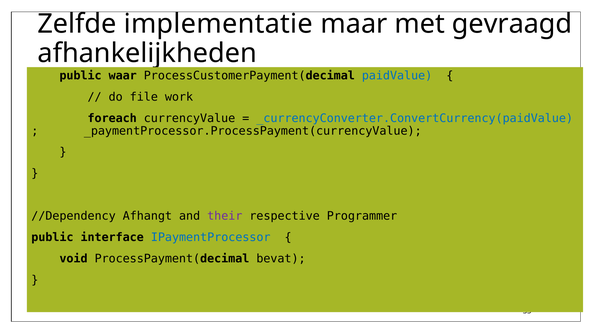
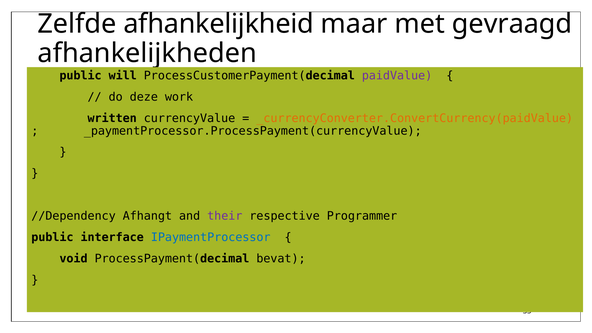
implementatie: implementatie -> afhankelijkheid (219, 24)
waar: waar -> will (123, 76)
paidValue colour: blue -> purple (397, 76)
file: file -> deze (144, 97)
foreach: foreach -> written (112, 118)
_currencyConverter.ConvertCurrency(paidValue colour: blue -> orange (415, 118)
